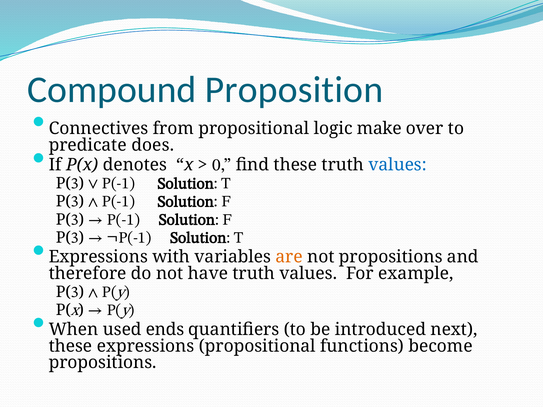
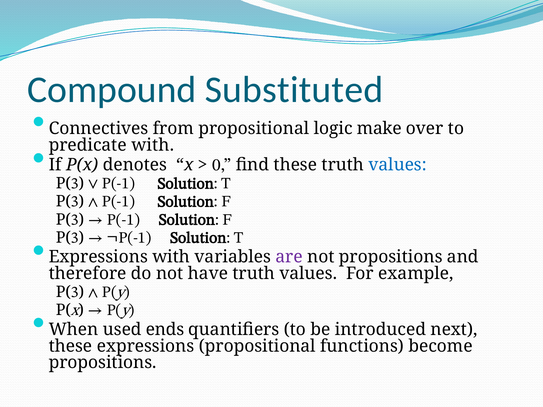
Proposition: Proposition -> Substituted (294, 90)
predicate does: does -> with (153, 145)
are colour: orange -> purple (289, 257)
